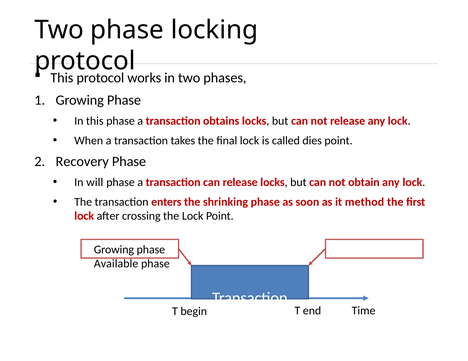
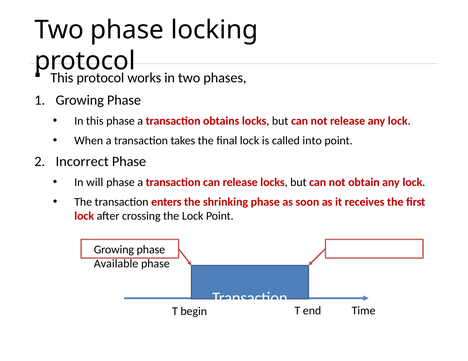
dies: dies -> into (312, 141)
Recovery: Recovery -> Incorrect (82, 162)
method: method -> receives (365, 202)
